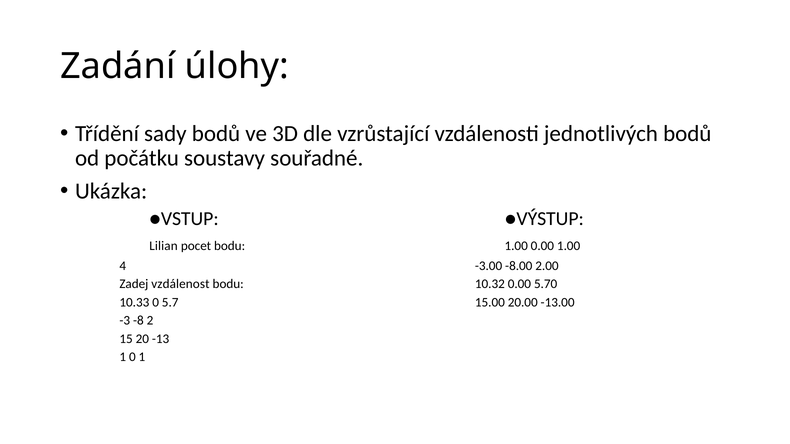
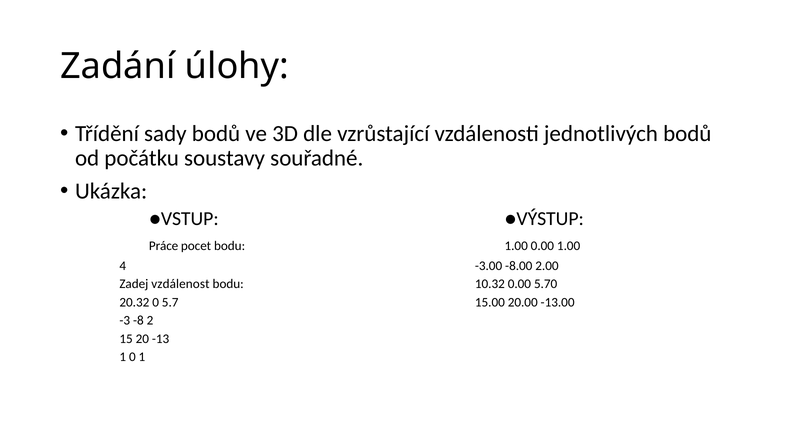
Lilian: Lilian -> Práce (164, 246)
10.33: 10.33 -> 20.32 (134, 303)
